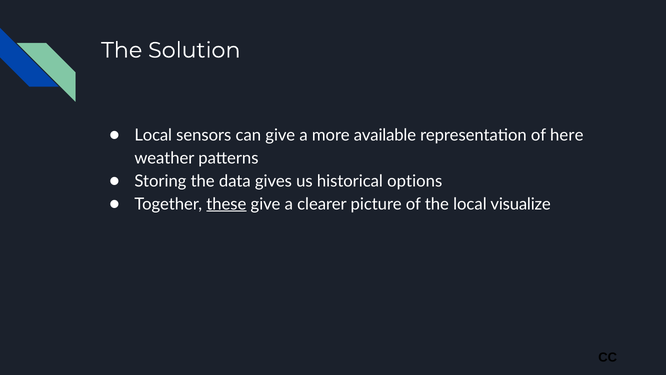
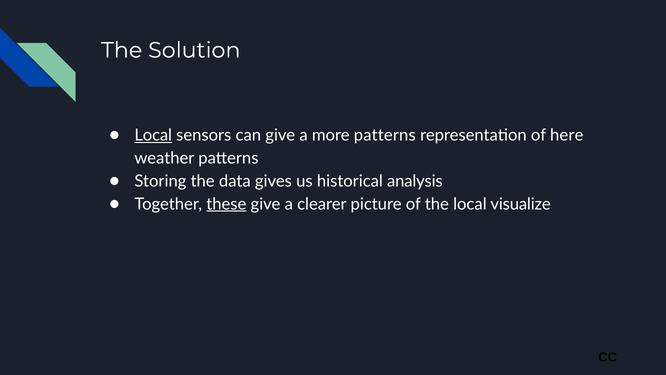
Local underline: none -> present (153, 135)
more available: available -> patterns (385, 135)
options: options -> analysis (415, 181)
